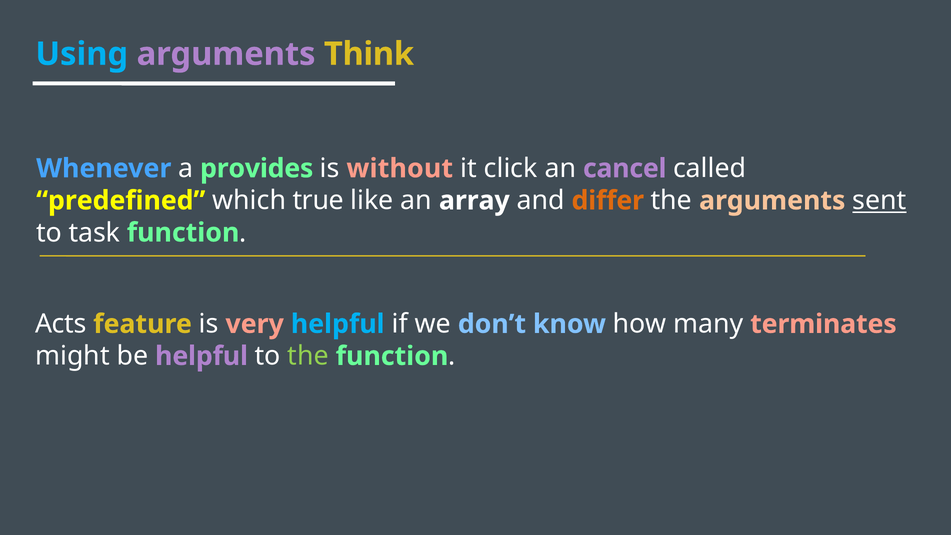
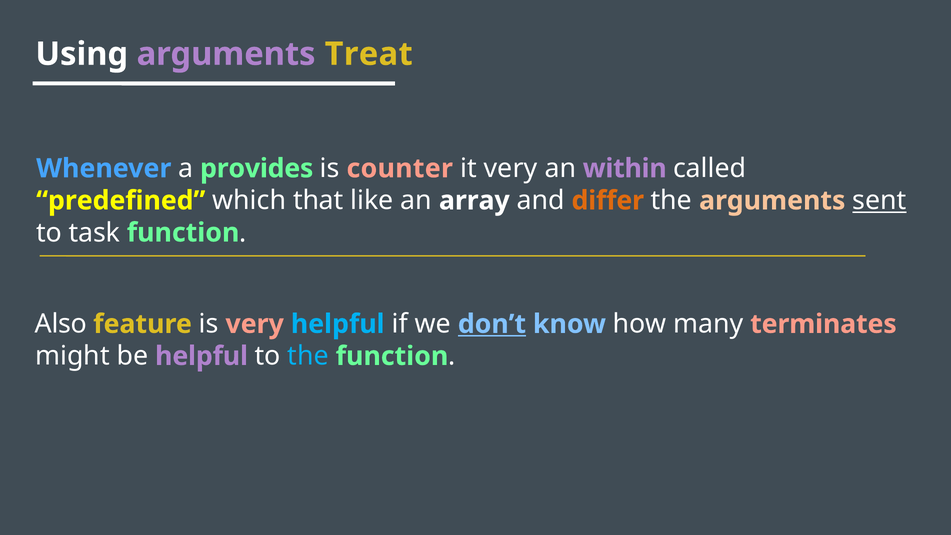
Using colour: light blue -> white (82, 54)
Think: Think -> Treat (369, 54)
without: without -> counter (400, 168)
it click: click -> very (511, 168)
cancel: cancel -> within (625, 168)
true: true -> that (318, 201)
Acts: Acts -> Also (61, 324)
don’t underline: none -> present (492, 324)
the colour: light green -> light blue (308, 356)
